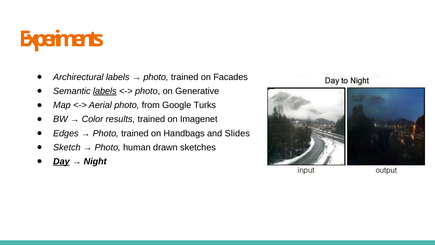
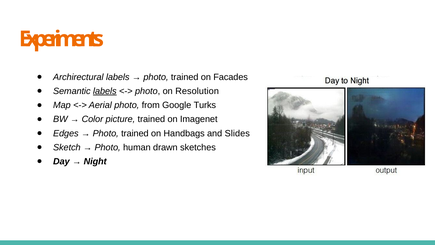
Generative: Generative -> Resolution (197, 91)
results: results -> picture (120, 119)
Day underline: present -> none (61, 161)
